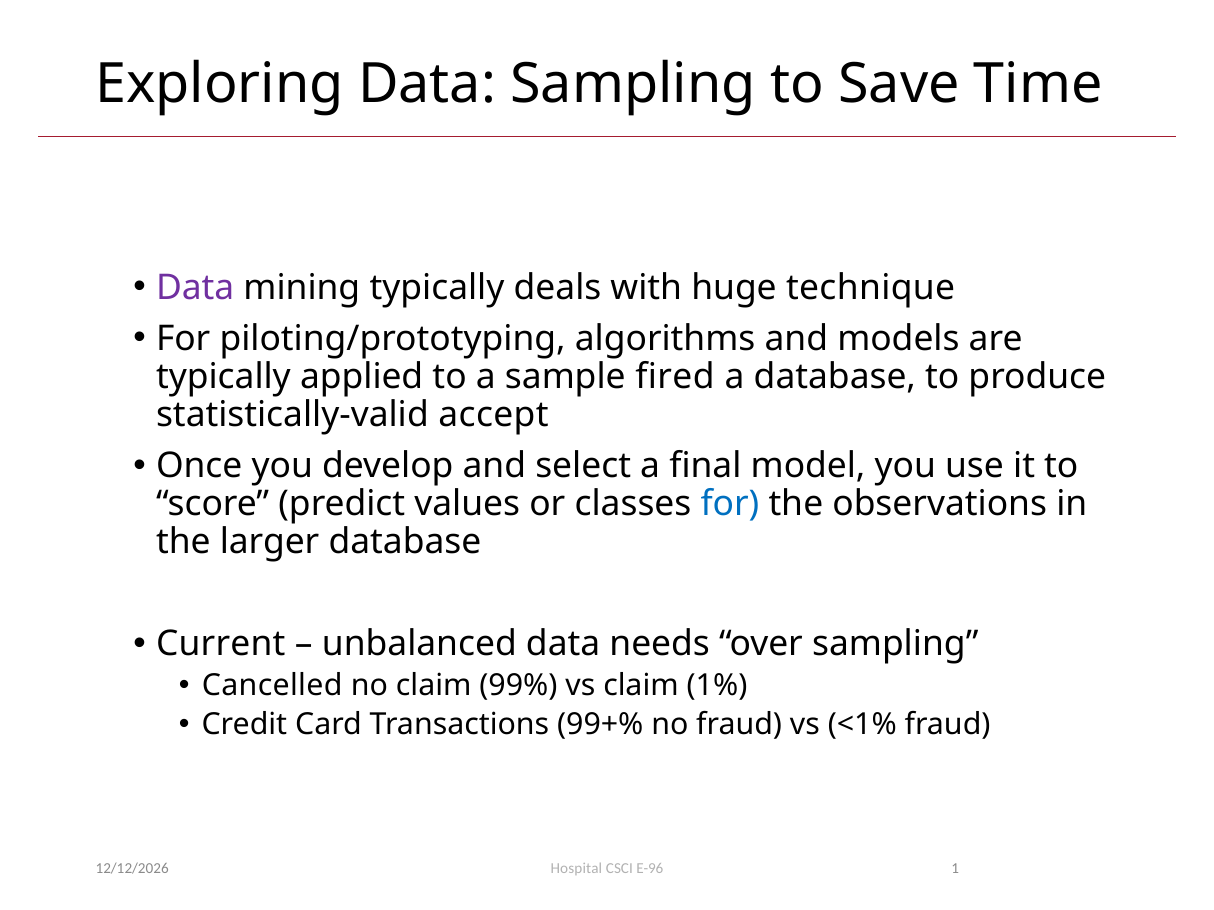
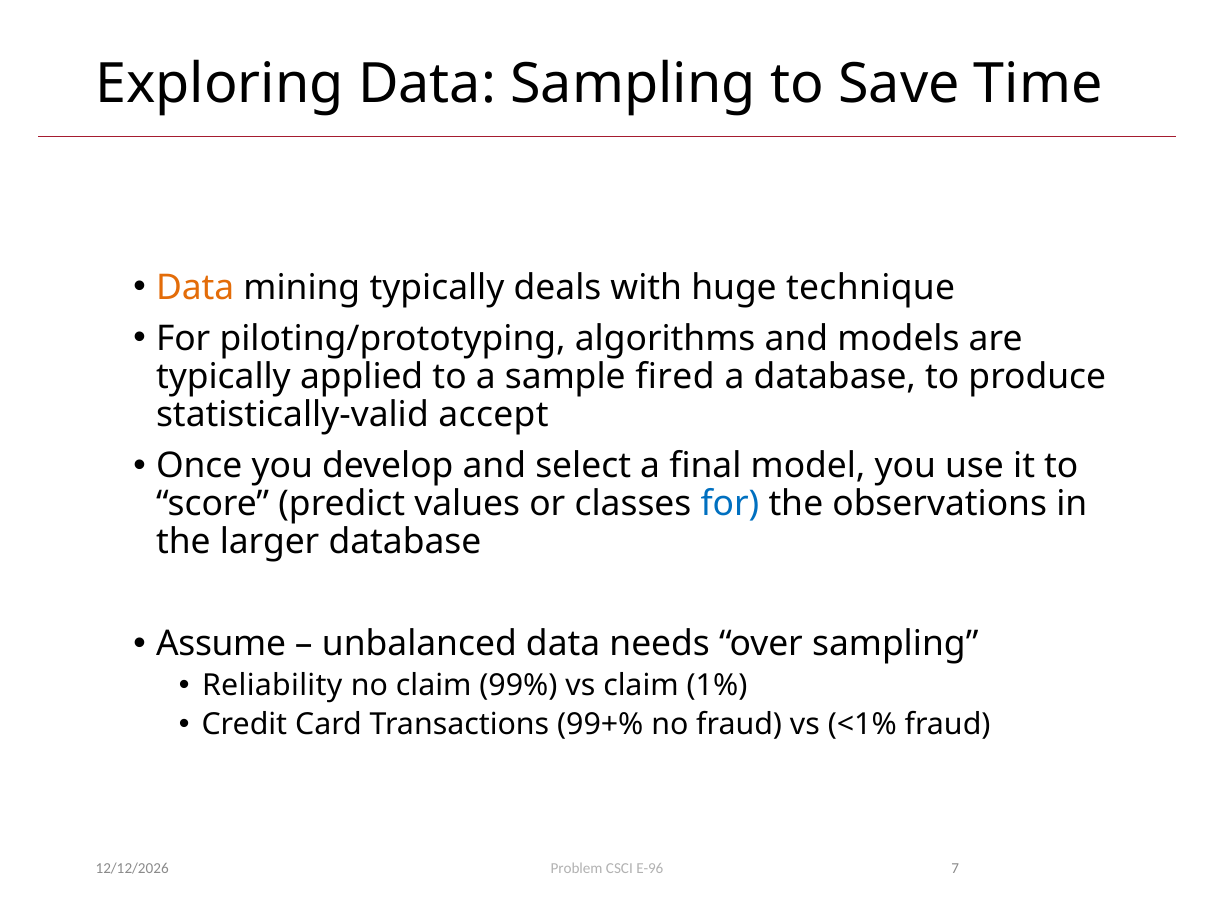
Data colour: purple -> orange (195, 288)
Current: Current -> Assume (221, 644)
Cancelled: Cancelled -> Reliability (272, 686)
1: 1 -> 7 (955, 869)
Hospital: Hospital -> Problem (577, 869)
